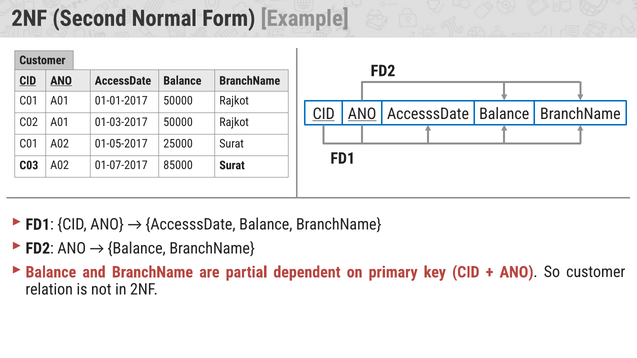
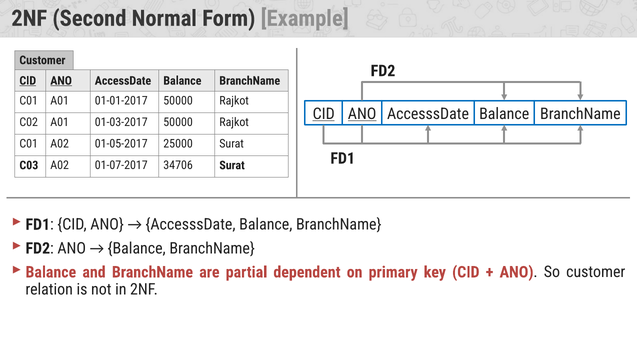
85000: 85000 -> 34706 (178, 165)
